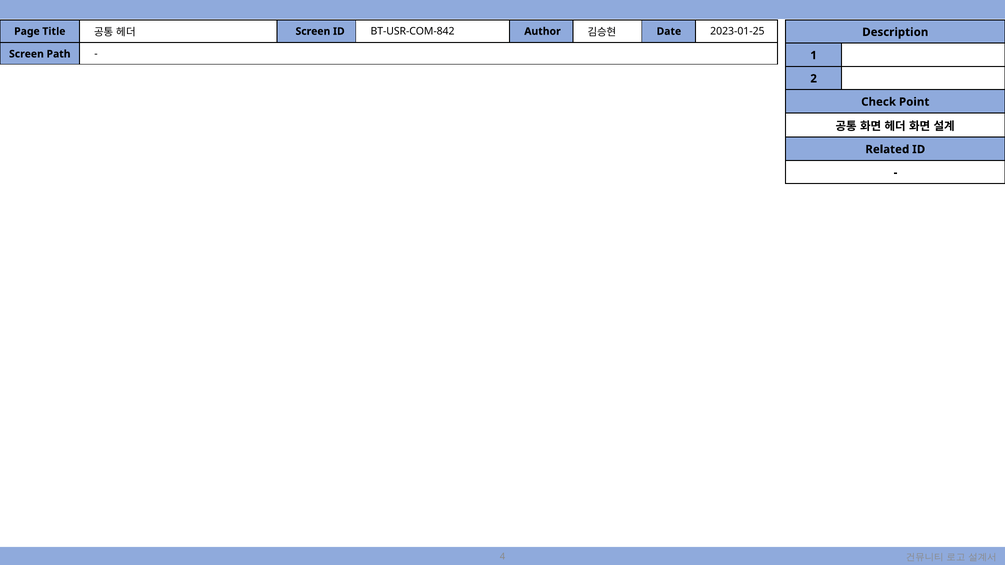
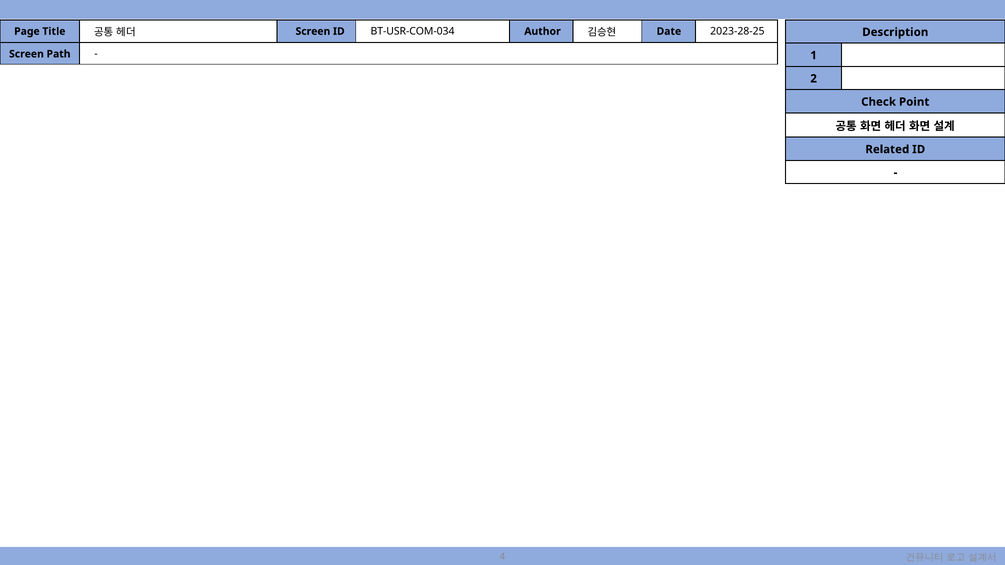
BT-USR-COM-842: BT-USR-COM-842 -> BT-USR-COM-034 (413, 31)
2023-01-25: 2023-01-25 -> 2023-28-25 (737, 31)
